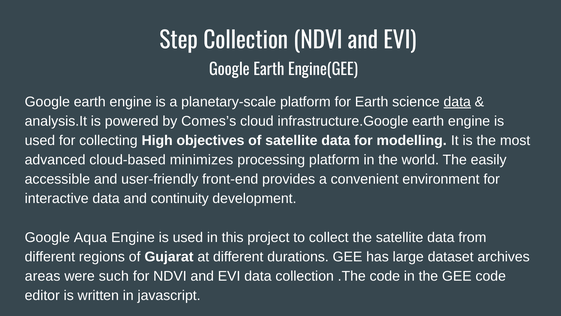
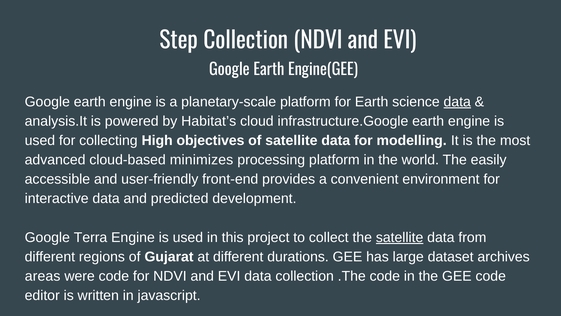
Comes’s: Comes’s -> Habitat’s (209, 121)
continuity: continuity -> predicted (180, 198)
Aqua: Aqua -> Terra (91, 237)
satellite underline: none -> present (400, 237)
were such: such -> code (114, 276)
